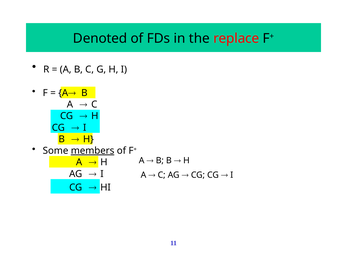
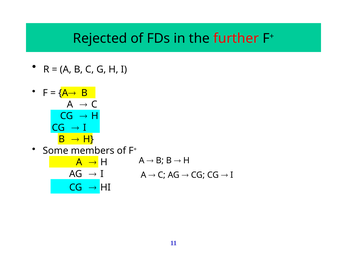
Denoted: Denoted -> Rejected (100, 39)
replace: replace -> further (236, 39)
members underline: present -> none (93, 151)
